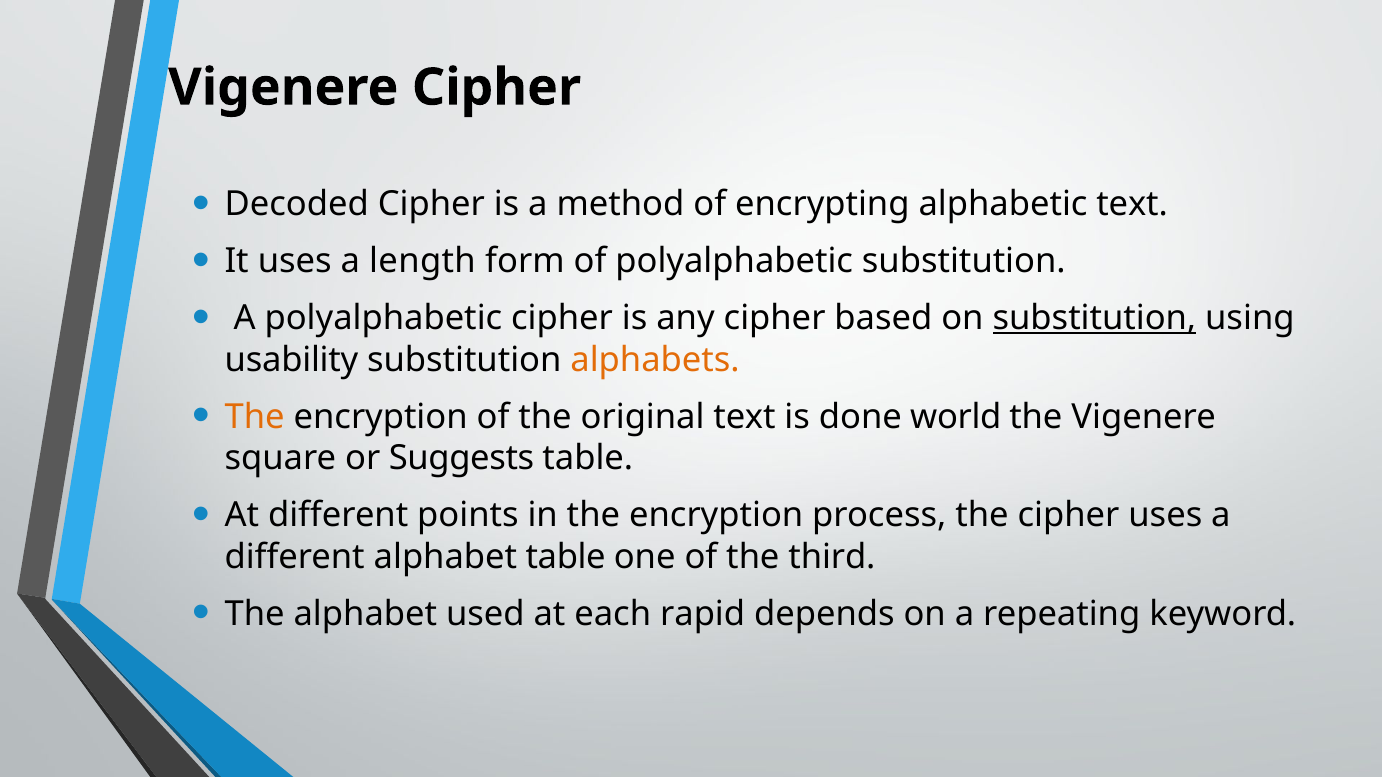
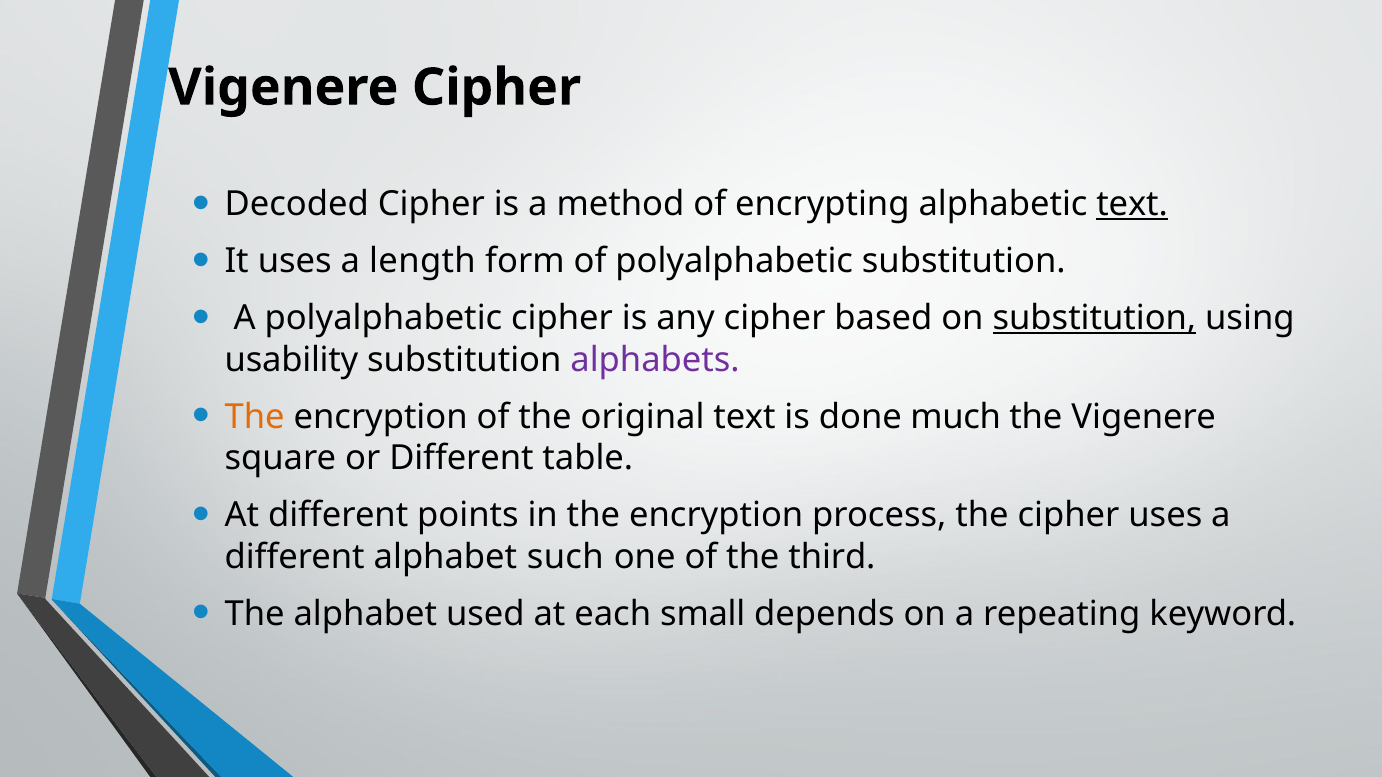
text underline: none -> present (1132, 205)
alphabets colour: orange -> purple (655, 360)
world: world -> much (956, 417)
or Suggests: Suggests -> Different (461, 459)
alphabet table: table -> such (565, 557)
rapid: rapid -> small (703, 614)
